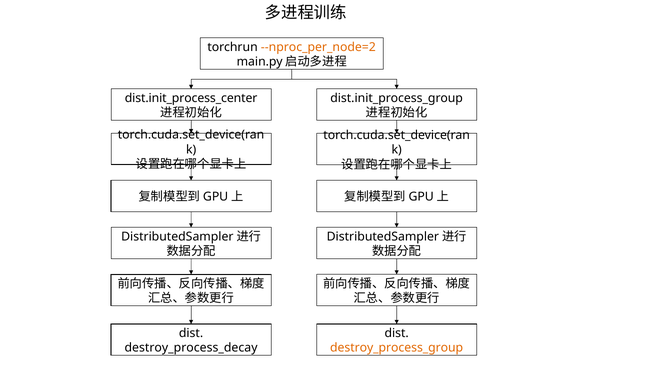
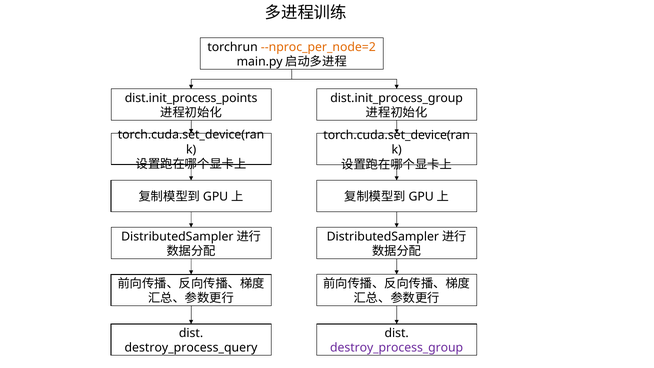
dist.init_process_center: dist.init_process_center -> dist.init_process_points (191, 98)
destroy_process_decay: destroy_process_decay -> destroy_process_query (191, 348)
destroy_process_group colour: orange -> purple (397, 348)
